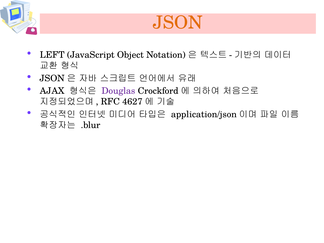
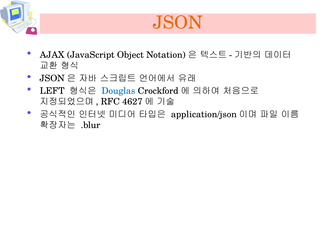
LEFT: LEFT -> AJAX (52, 55)
AJAX: AJAX -> LEFT (52, 91)
Douglas colour: purple -> blue (118, 91)
